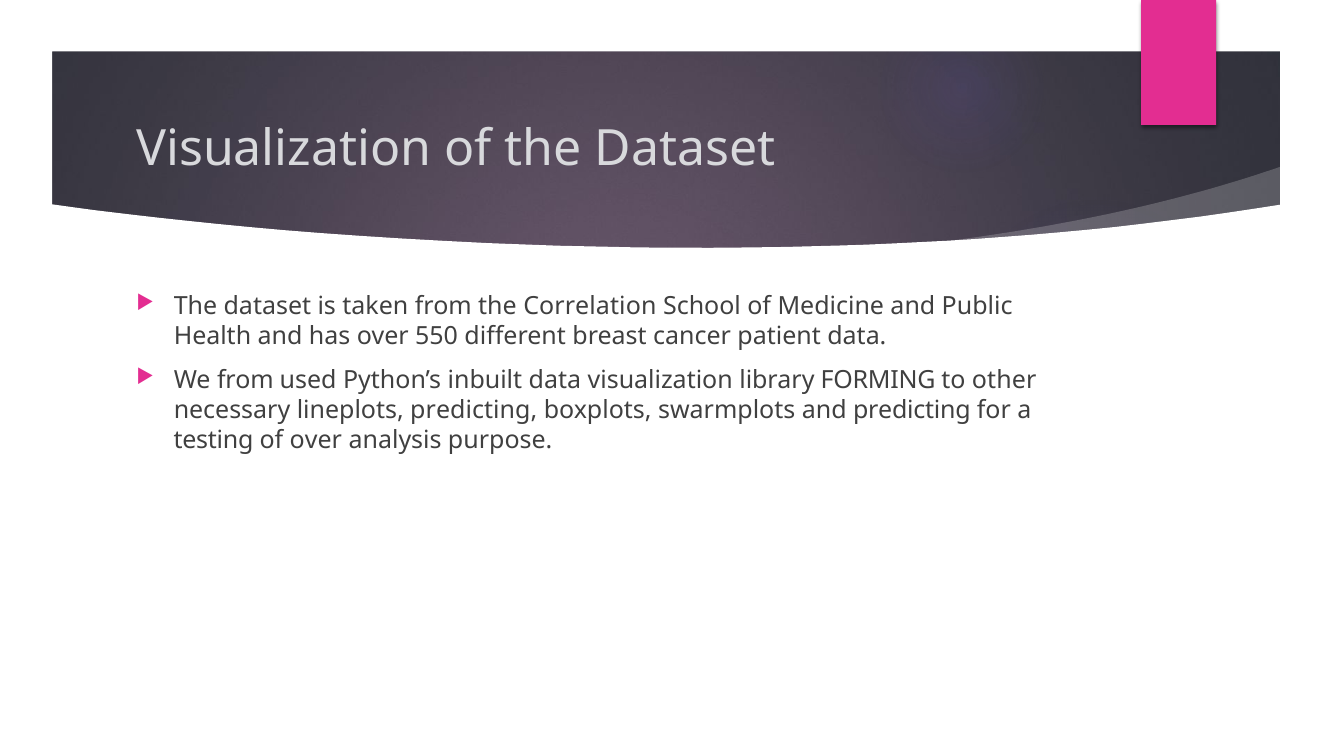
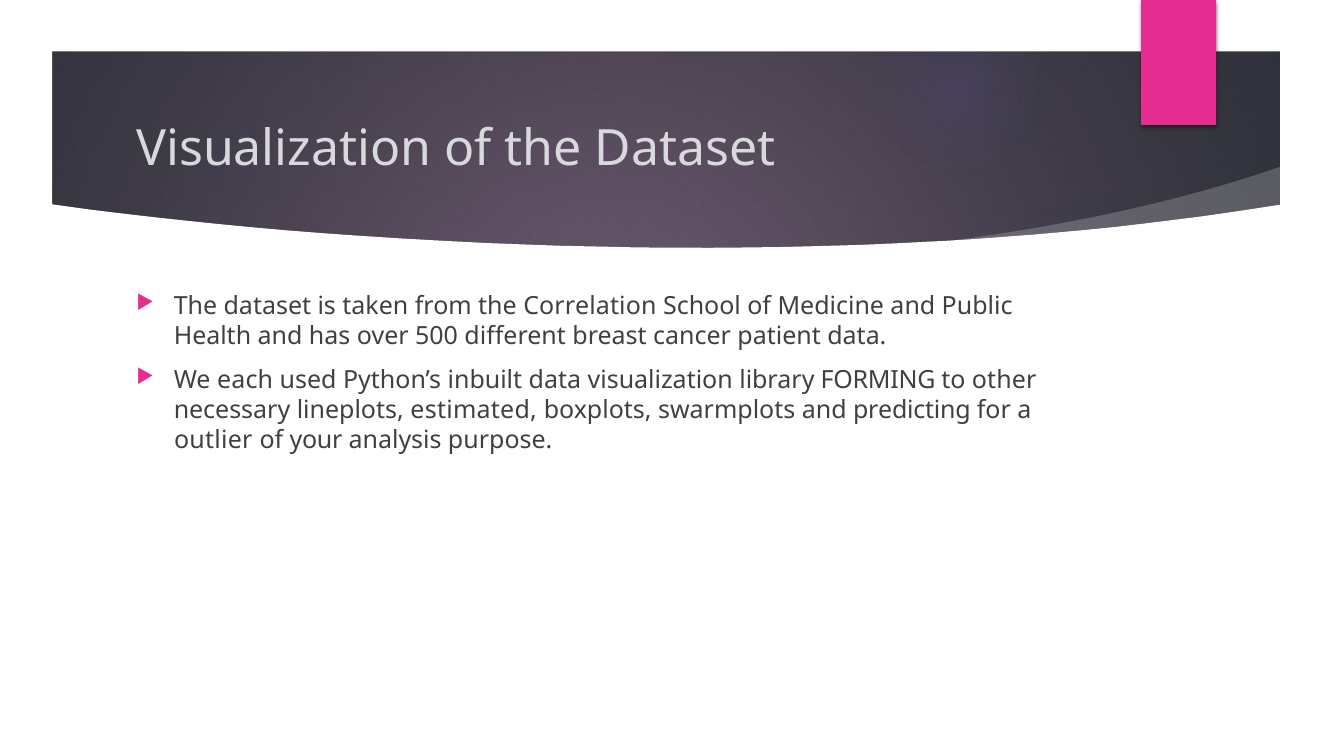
550: 550 -> 500 (437, 336)
We from: from -> each (245, 380)
lineplots predicting: predicting -> estimated (474, 410)
testing: testing -> outlier (213, 440)
of over: over -> your (316, 440)
